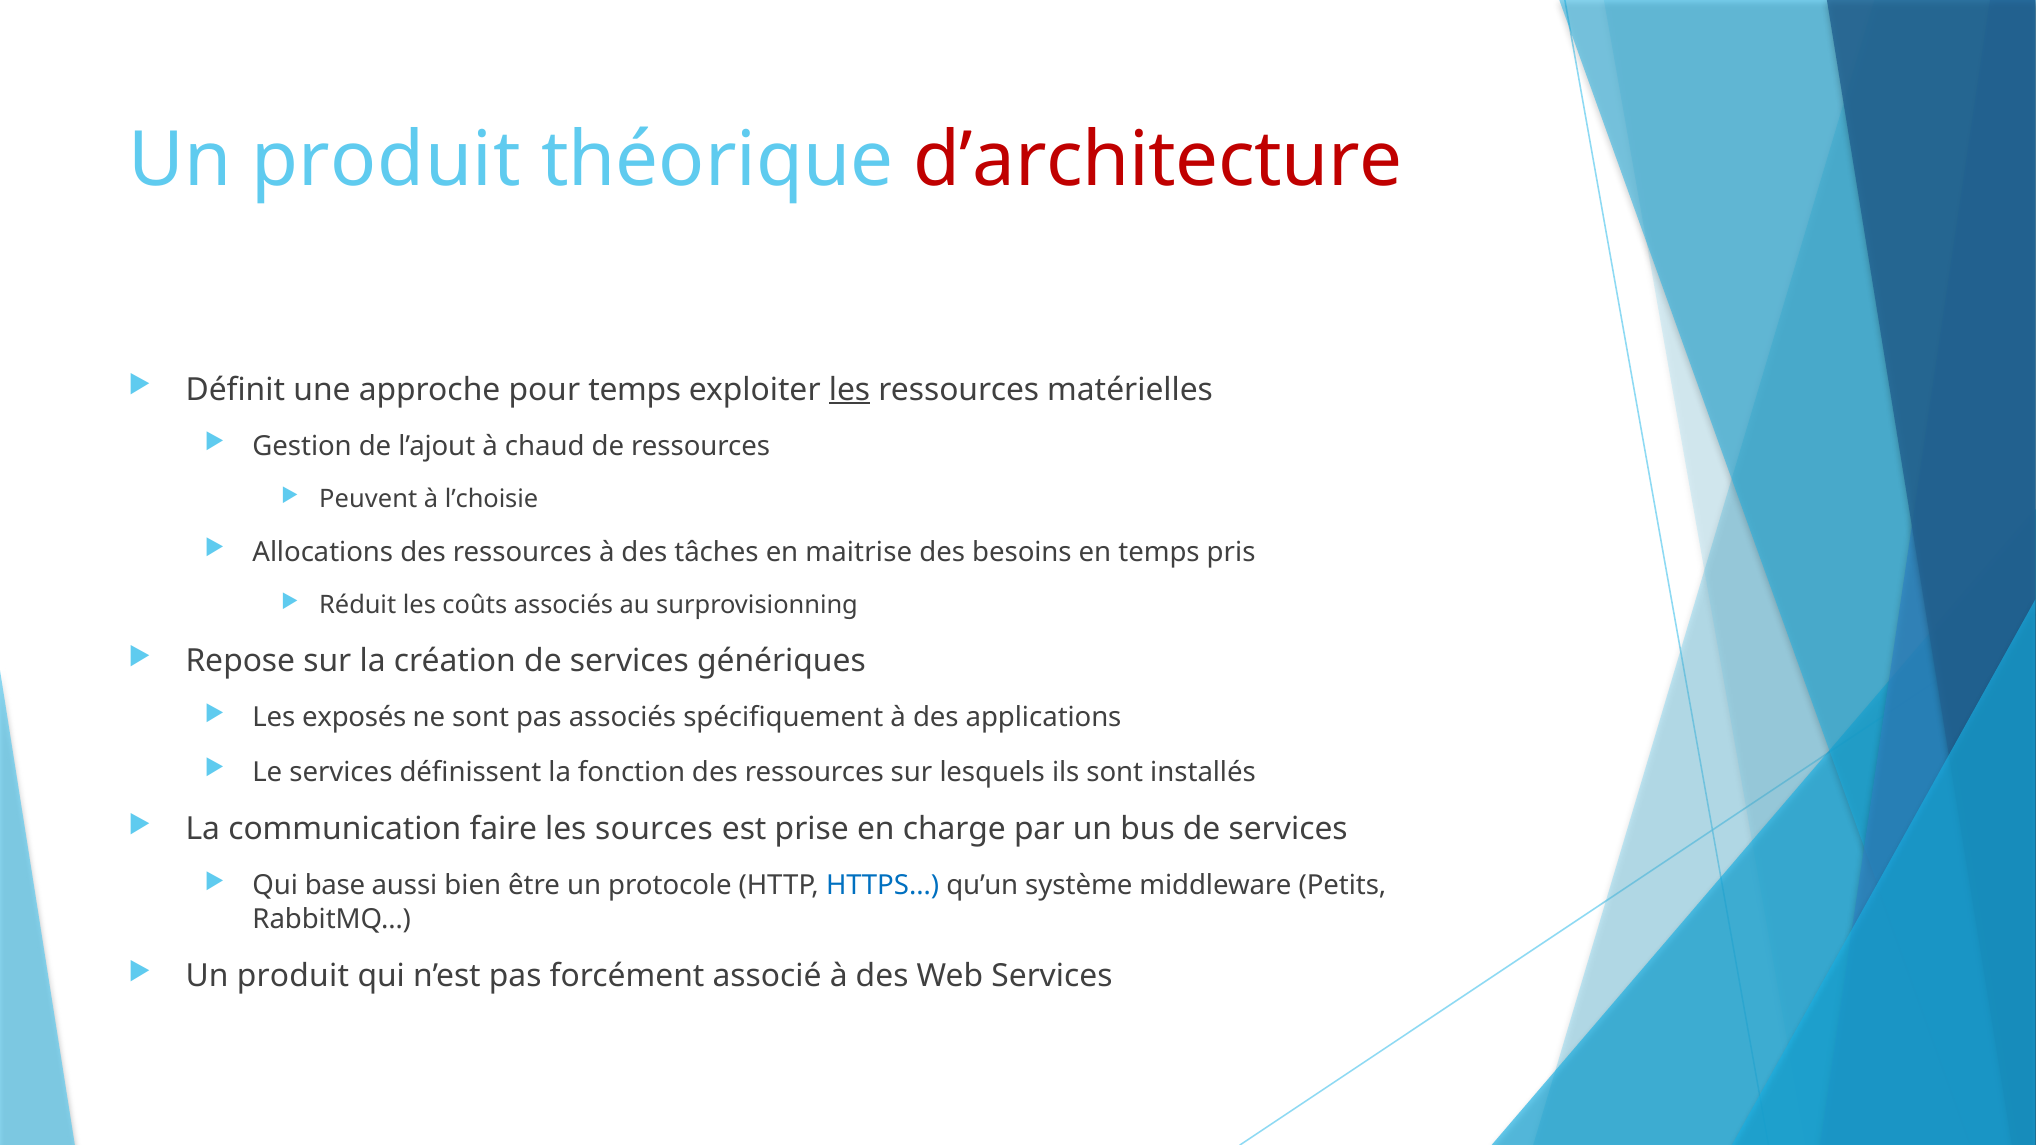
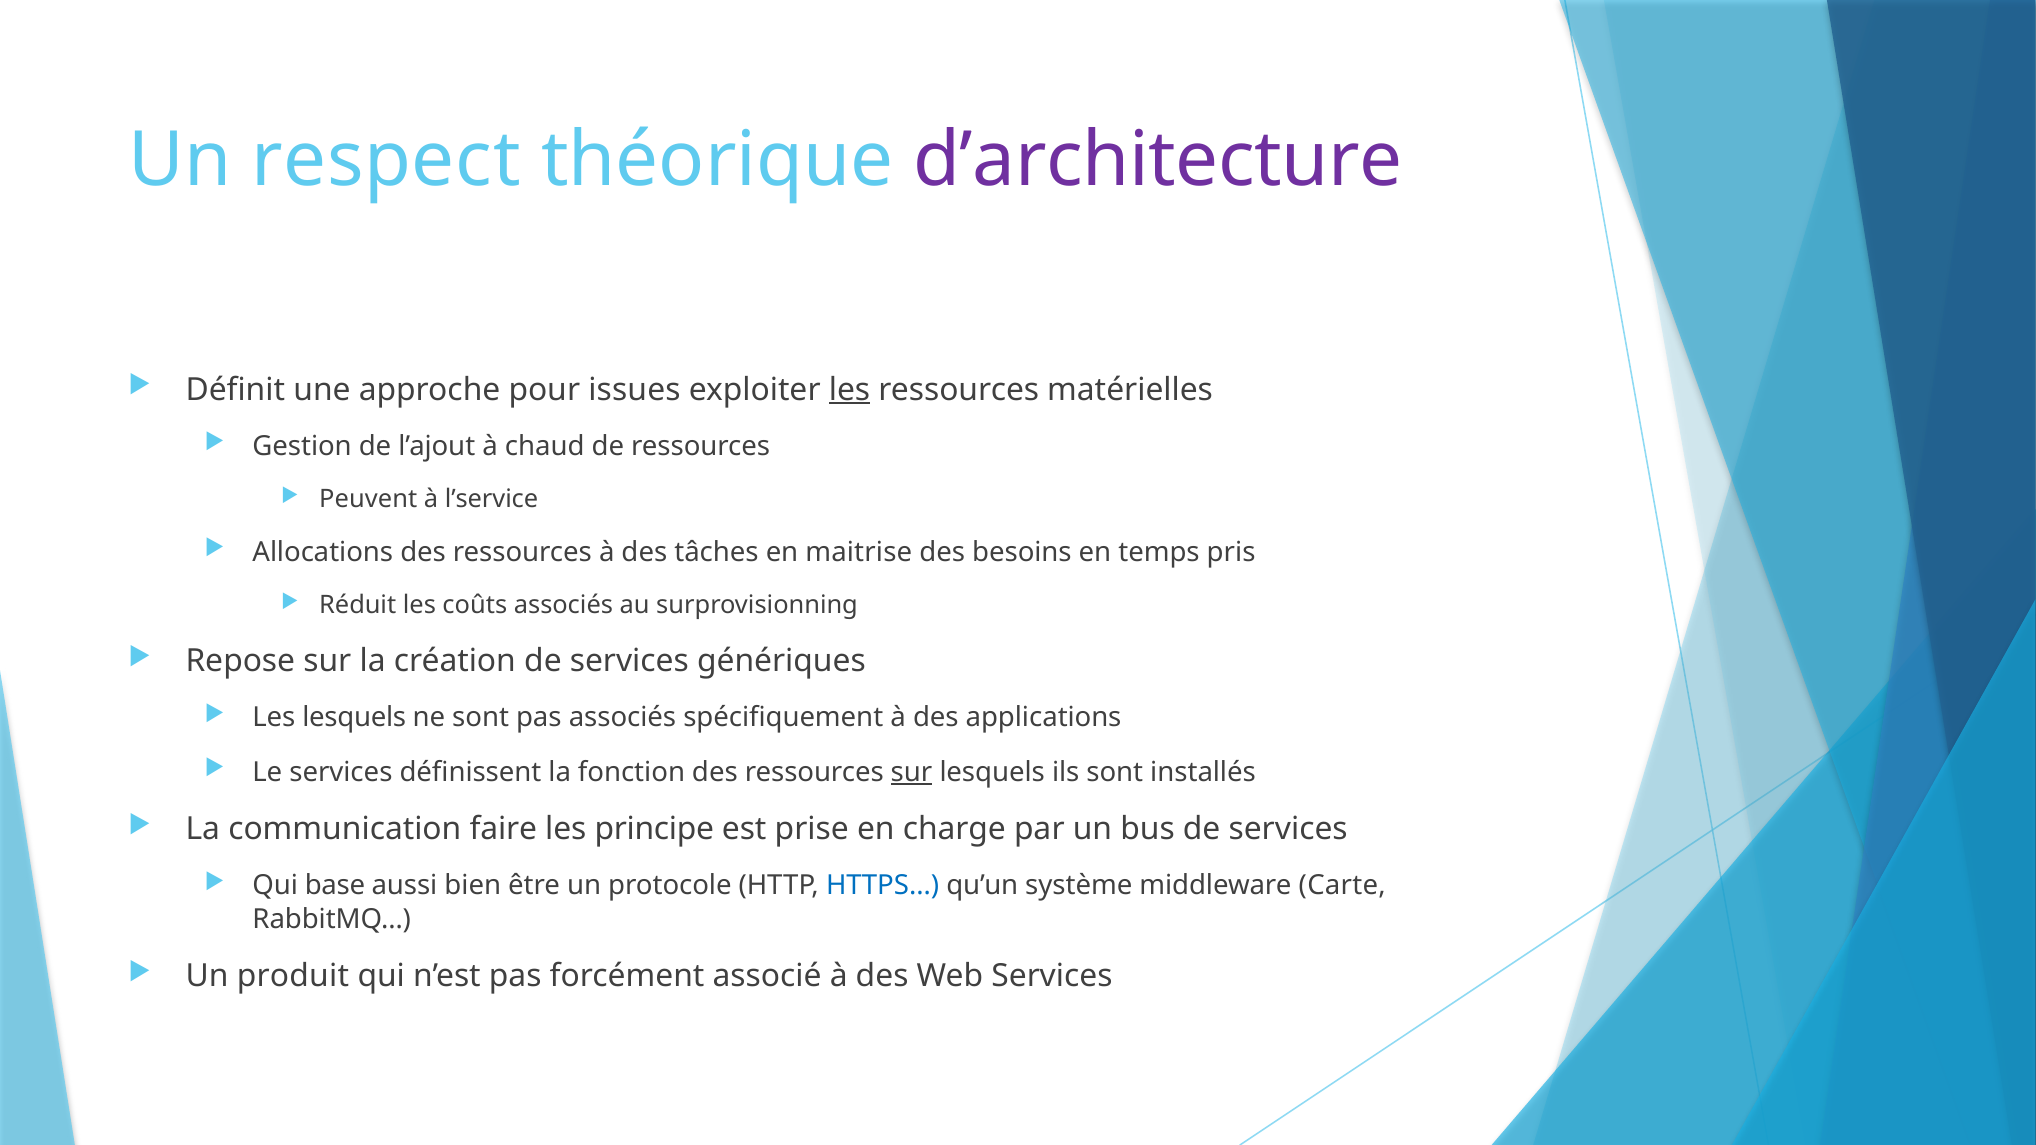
produit: produit -> respect (386, 161)
d’architecture colour: red -> purple (1158, 161)
pour temps: temps -> issues (634, 390)
l’choisie: l’choisie -> l’service (491, 499)
Les exposés: exposés -> lesquels (354, 718)
sur underline: none -> present (912, 772)
sources: sources -> principe (654, 829)
Petits: Petits -> Carte (1342, 886)
